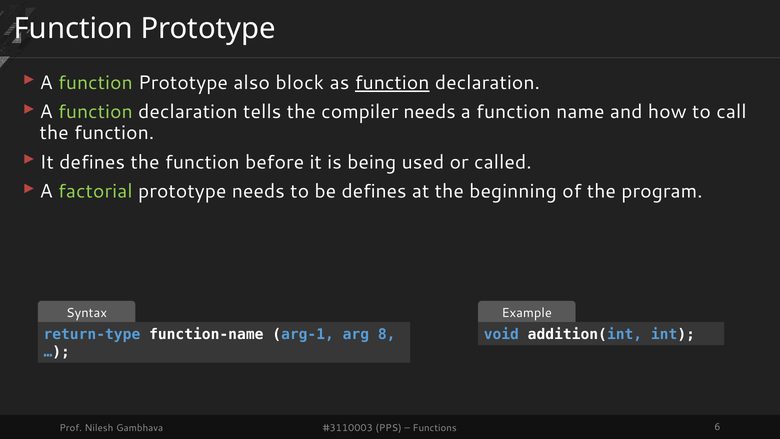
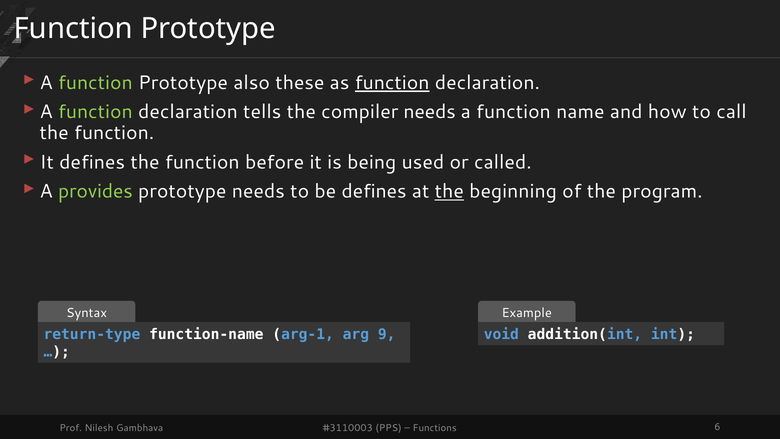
block: block -> these (300, 83)
factorial: factorial -> provides (95, 191)
the underline: none -> present (449, 191)
8: 8 -> 9 (387, 334)
